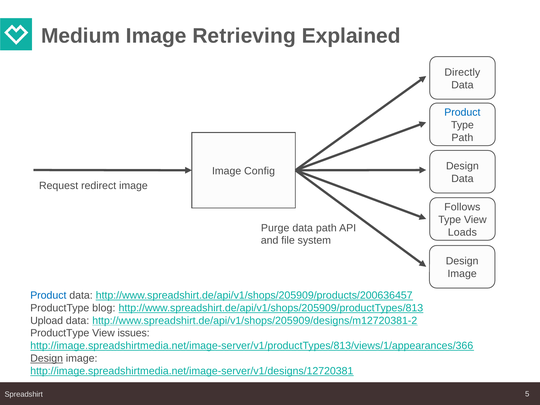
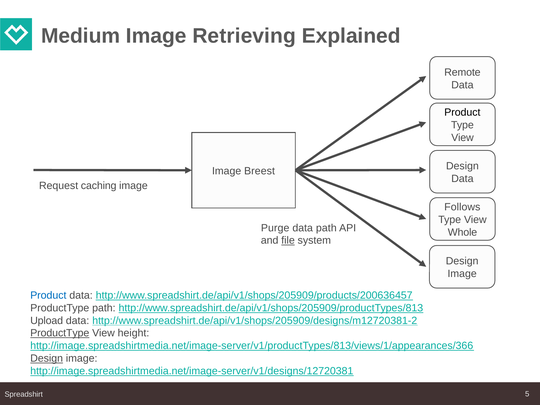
Directly: Directly -> Remote (462, 72)
Product colour: blue -> black (462, 112)
Path: Path -> View (462, 138)
Config: Config -> Breest (260, 171)
redirect: redirect -> caching (99, 186)
Loads: Loads -> Whole (462, 232)
file underline: none -> present (288, 241)
ProductType blog: blog -> path (104, 308)
ProductType underline: none -> present (60, 333)
issues: issues -> height (134, 333)
